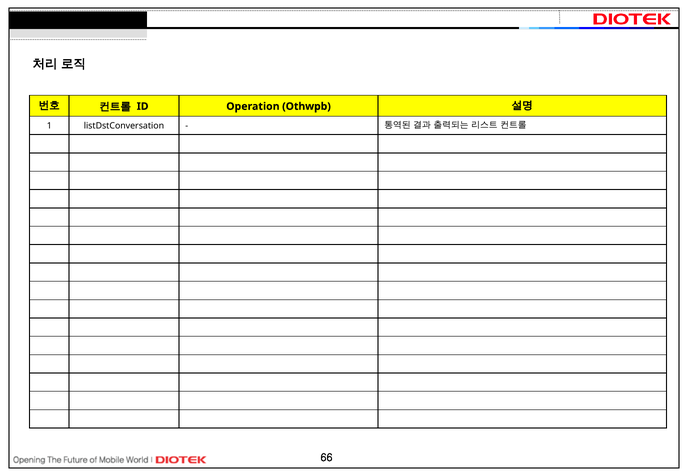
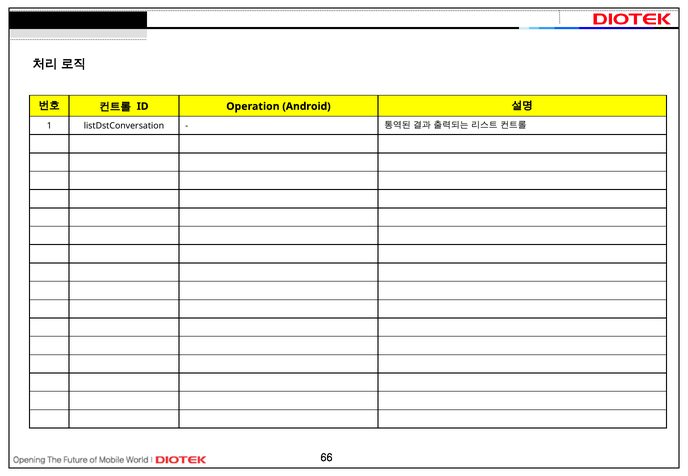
Othwpb: Othwpb -> Android (306, 106)
